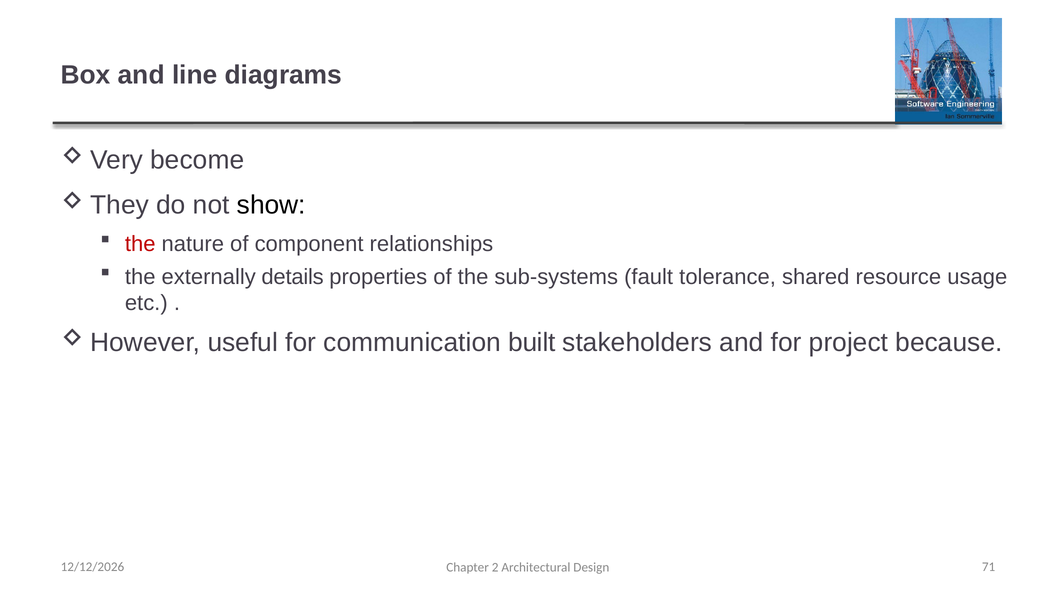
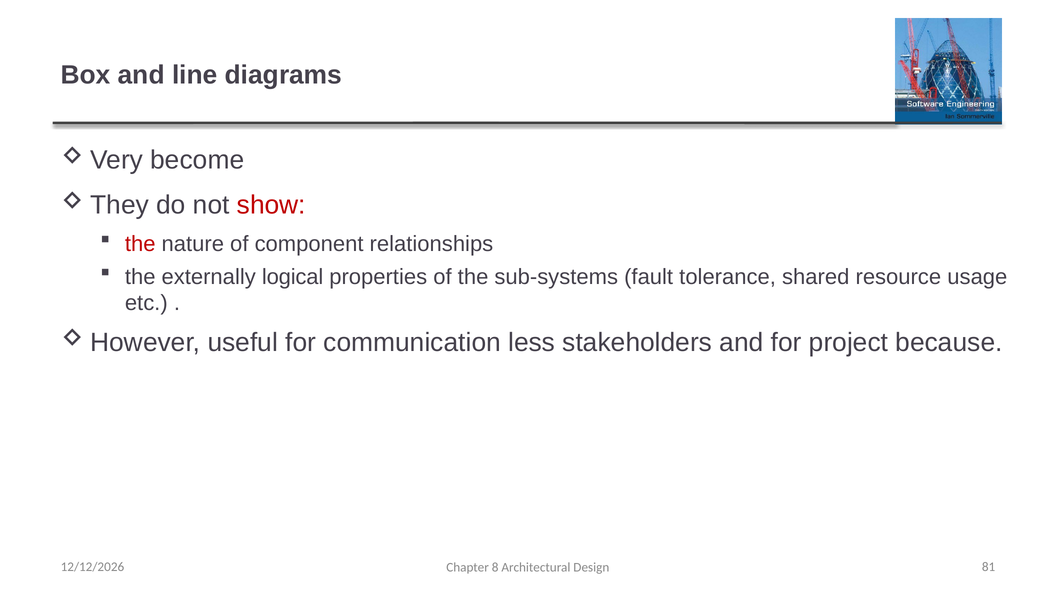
show colour: black -> red (271, 205)
details: details -> logical (293, 277)
built: built -> less (532, 342)
2: 2 -> 8 (495, 567)
71: 71 -> 81 (989, 567)
